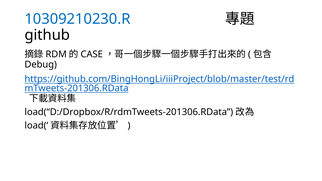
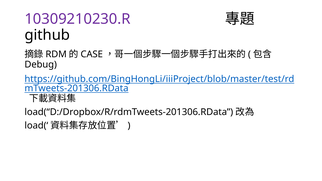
10309210230.R colour: blue -> purple (78, 19)
